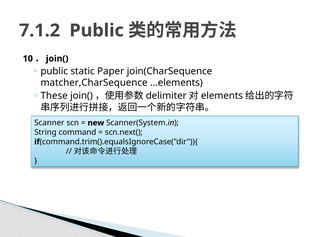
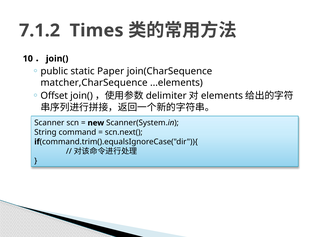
7.1.2 Public: Public -> Times (97, 31)
These: These -> Offset (54, 96)
